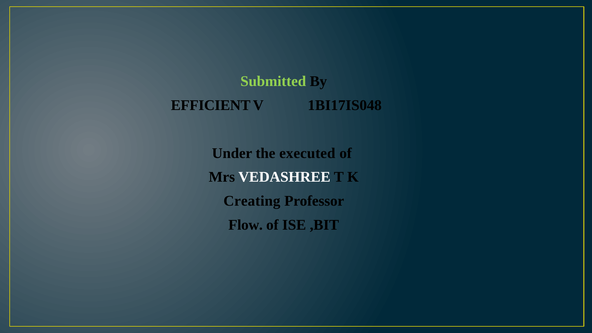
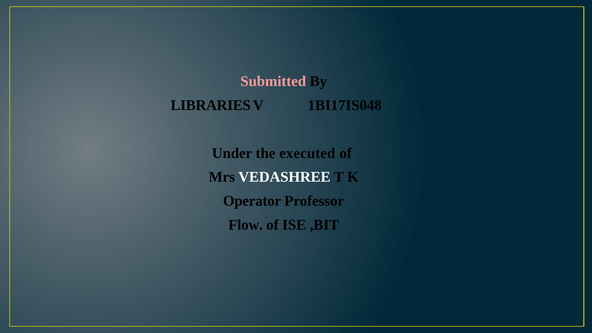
Submitted colour: light green -> pink (273, 81)
EFFICIENT: EFFICIENT -> LIBRARIES (211, 105)
Creating: Creating -> Operator (252, 201)
